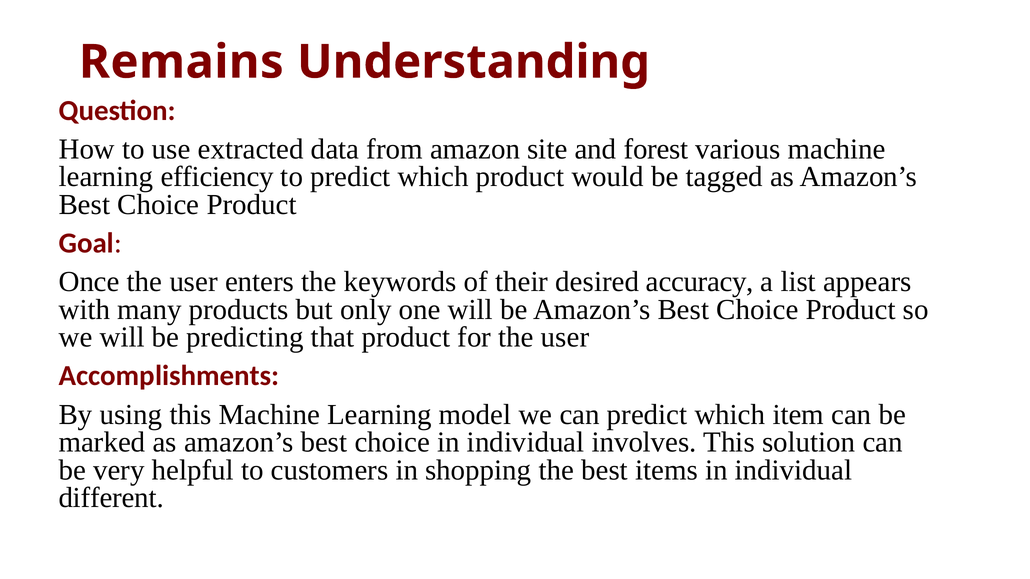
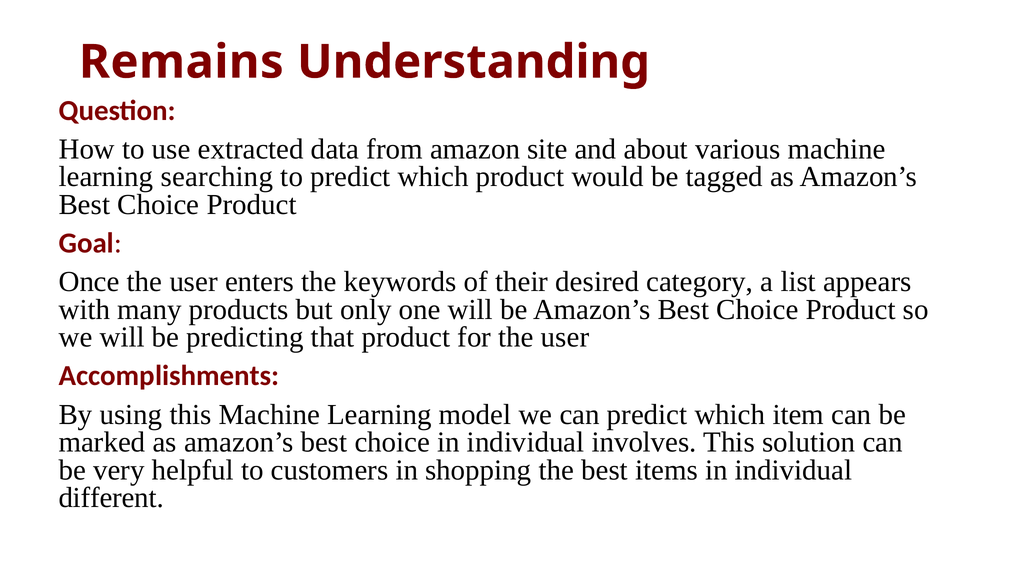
forest: forest -> about (656, 149)
efficiency: efficiency -> searching (217, 177)
accuracy: accuracy -> category (700, 282)
